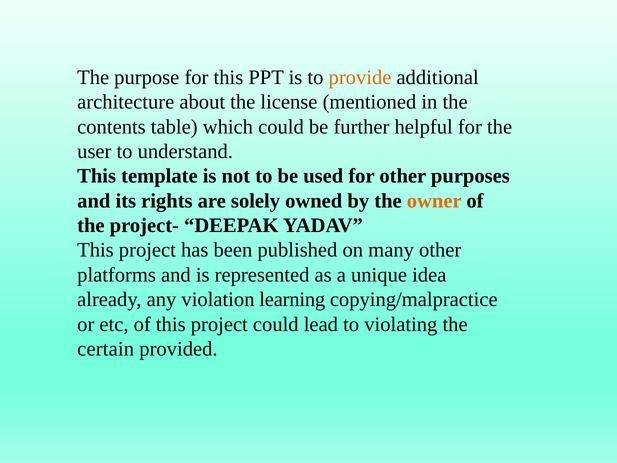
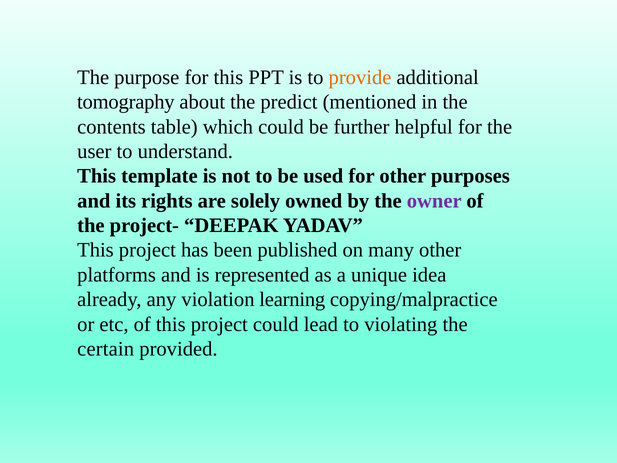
architecture: architecture -> tomography (126, 102)
license: license -> predict (289, 102)
owner colour: orange -> purple (434, 201)
